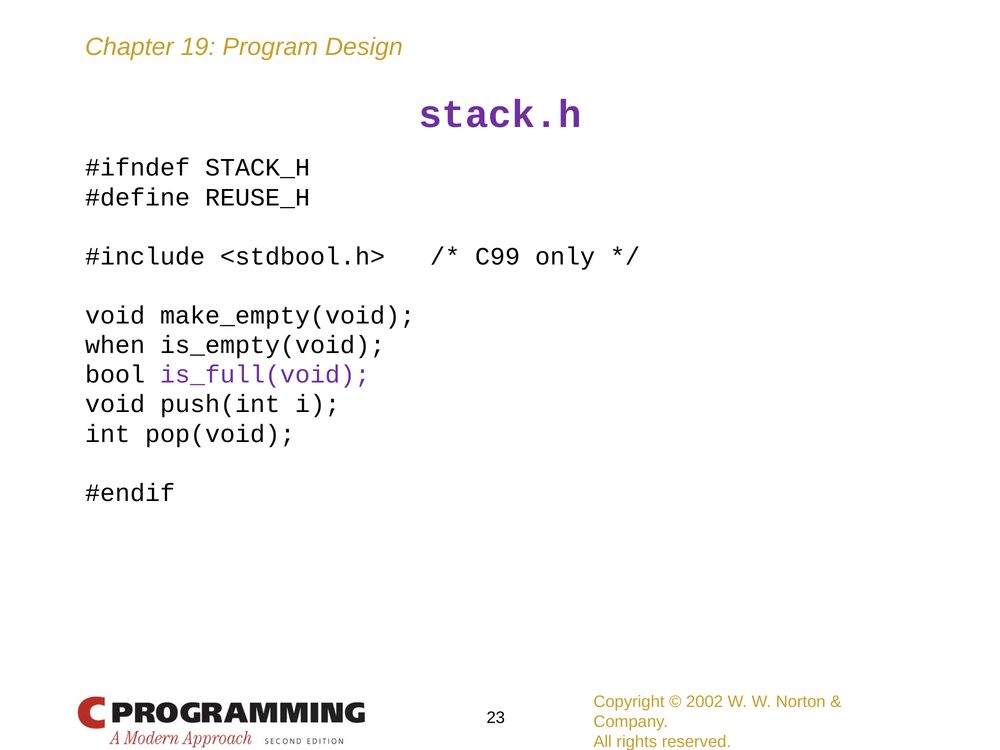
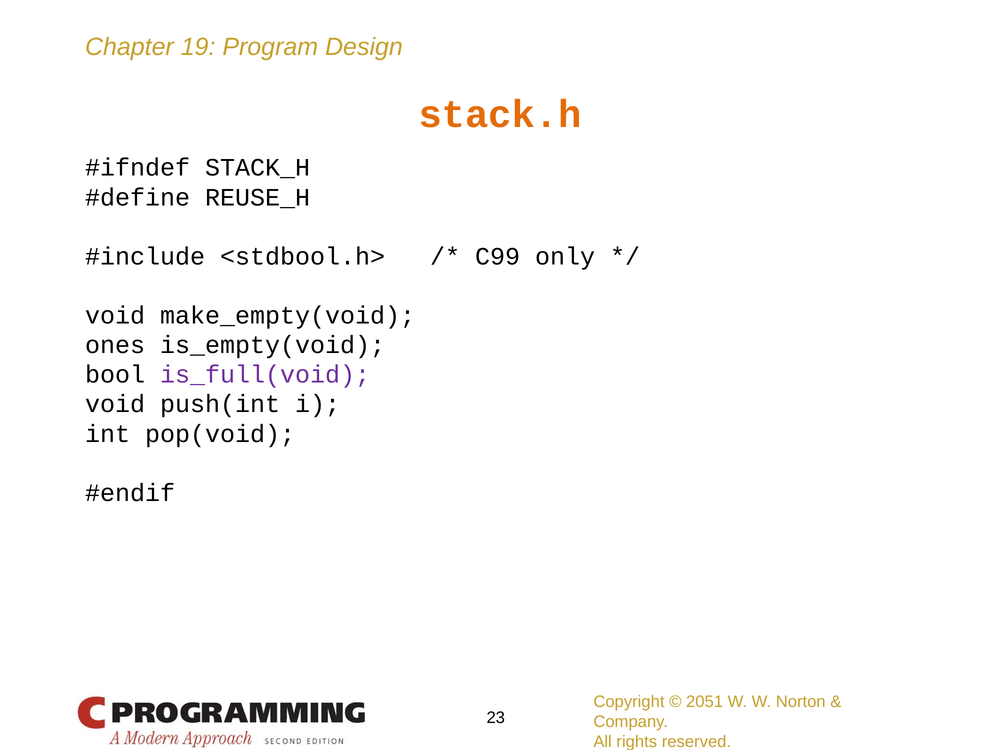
stack.h colour: purple -> orange (500, 114)
when: when -> ones (115, 345)
2002: 2002 -> 2051 (705, 702)
